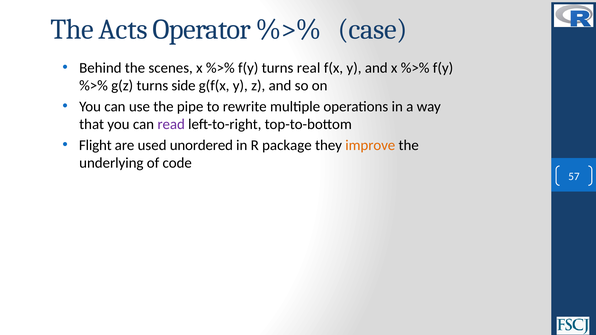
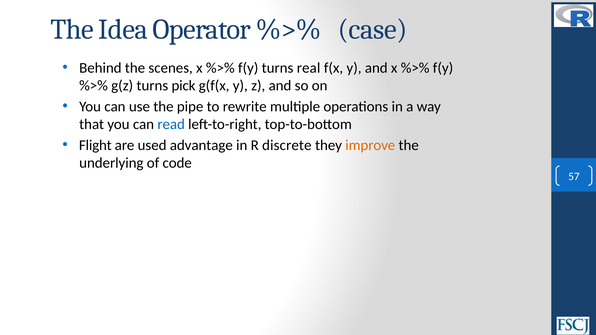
Acts: Acts -> Idea (123, 29)
side: side -> pick (183, 86)
read colour: purple -> blue (171, 124)
unordered: unordered -> advantage (201, 145)
package: package -> discrete (287, 145)
